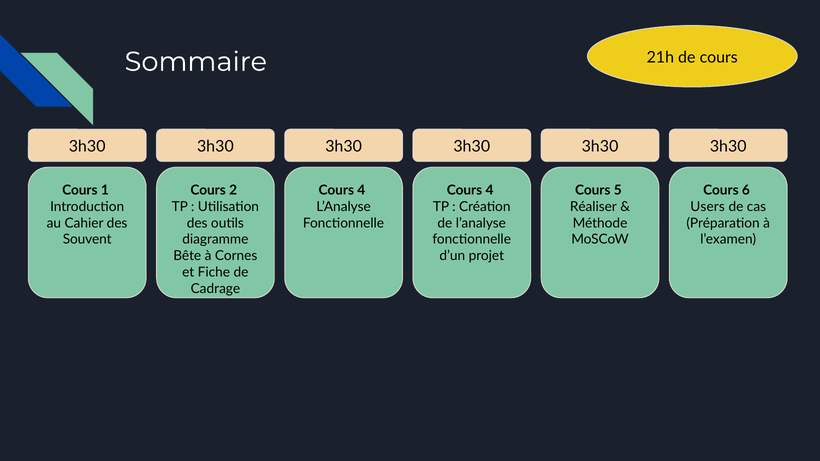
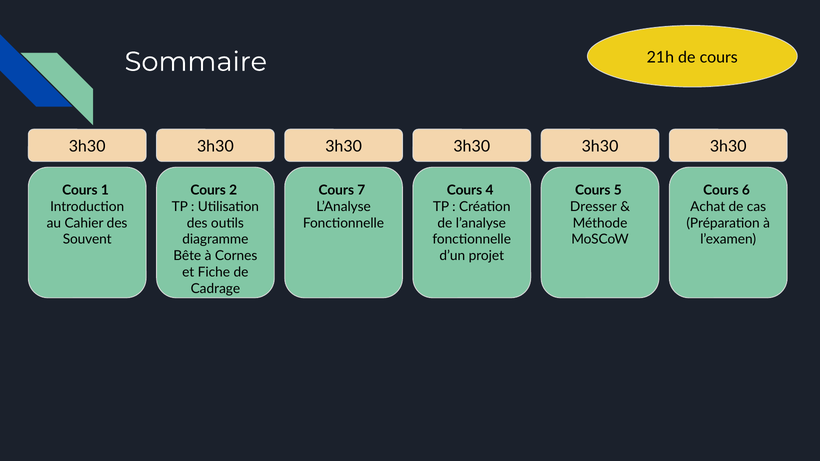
4: 4 -> 7 (361, 190)
Réaliser: Réaliser -> Dresser (593, 207)
Users: Users -> Achat (708, 207)
